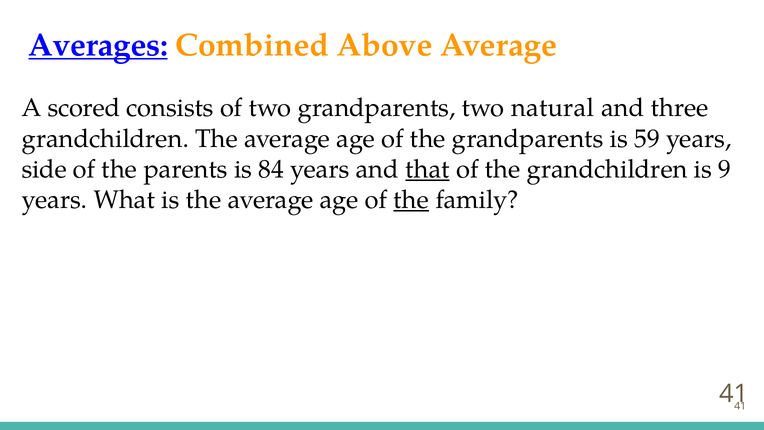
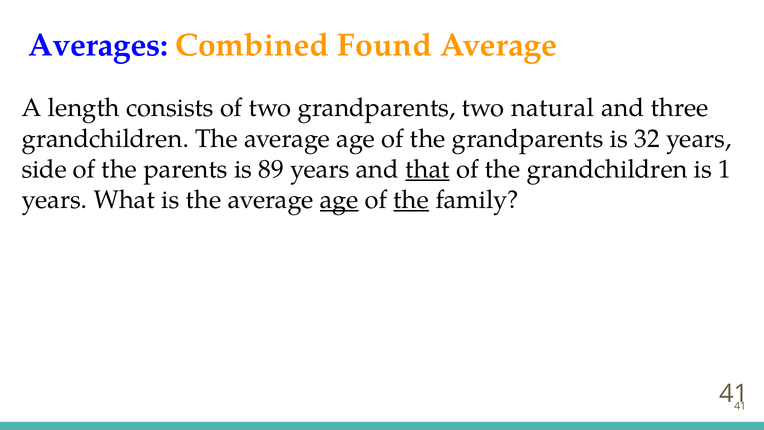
Averages underline: present -> none (98, 45)
Above: Above -> Found (385, 45)
scored: scored -> length (84, 108)
59: 59 -> 32 (647, 139)
84: 84 -> 89 (271, 169)
9: 9 -> 1 (725, 169)
age underline: none -> present (339, 200)
